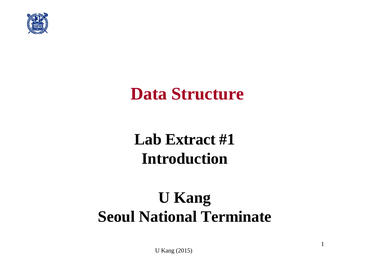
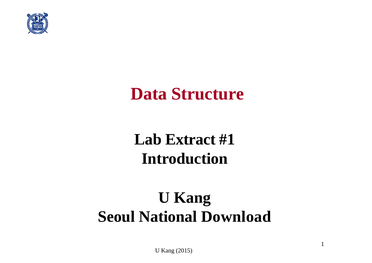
Terminate: Terminate -> Download (236, 217)
